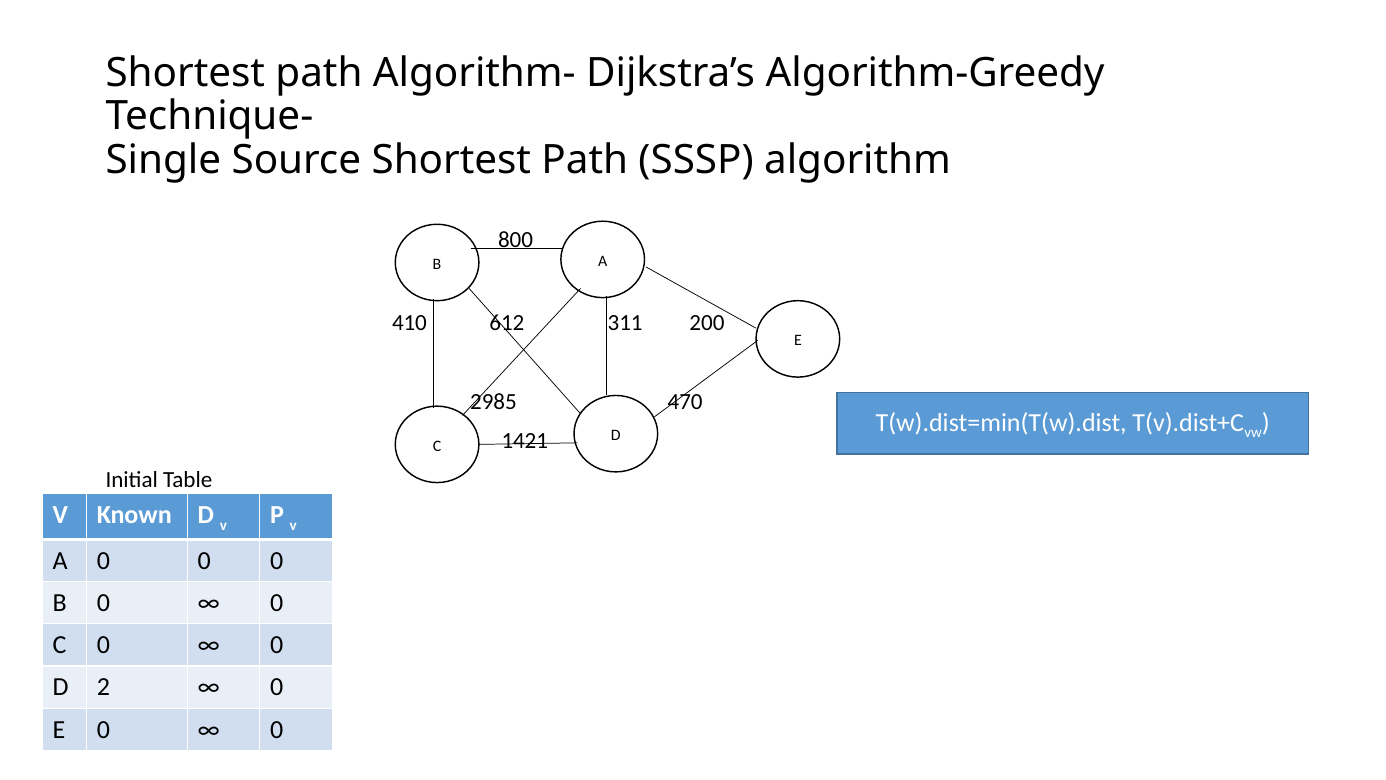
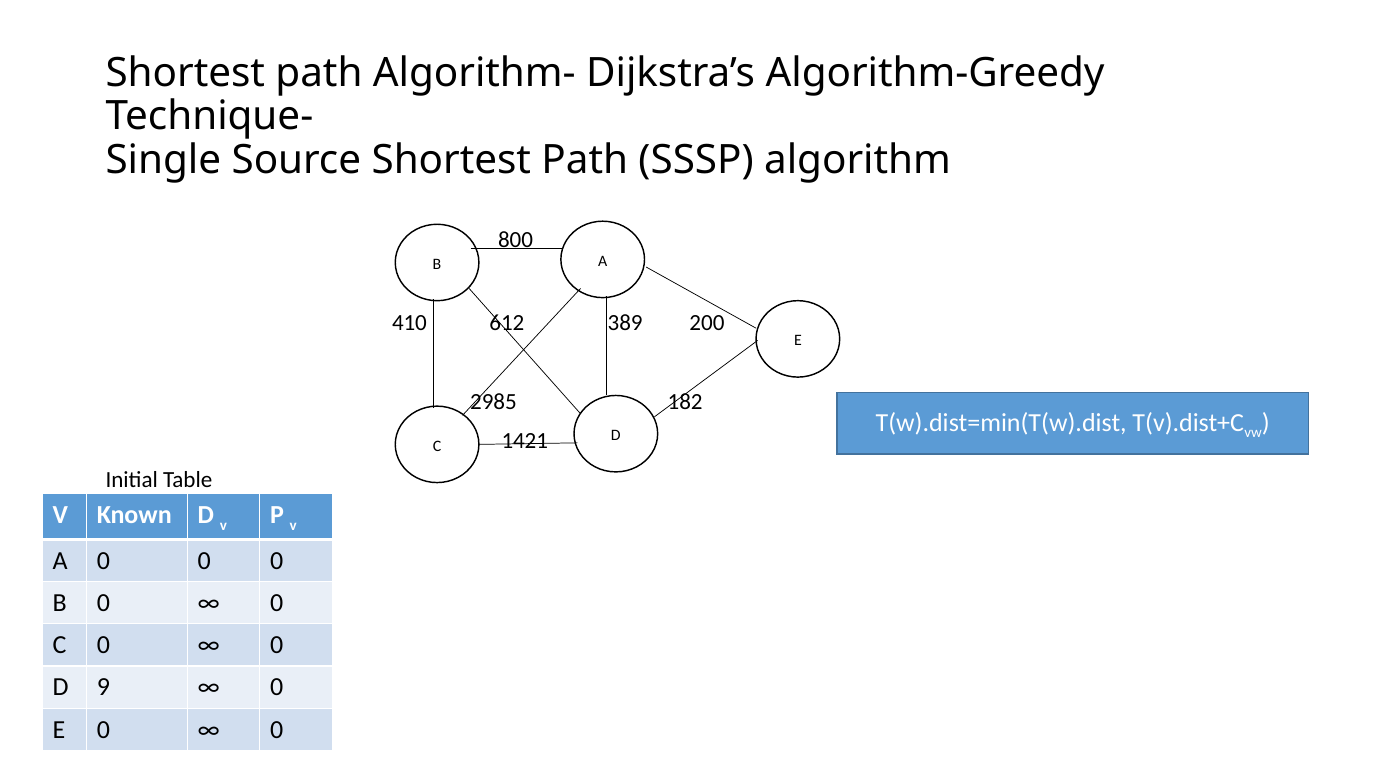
311: 311 -> 389 (625, 323)
470: 470 -> 182 (685, 401)
2: 2 -> 9 (103, 687)
